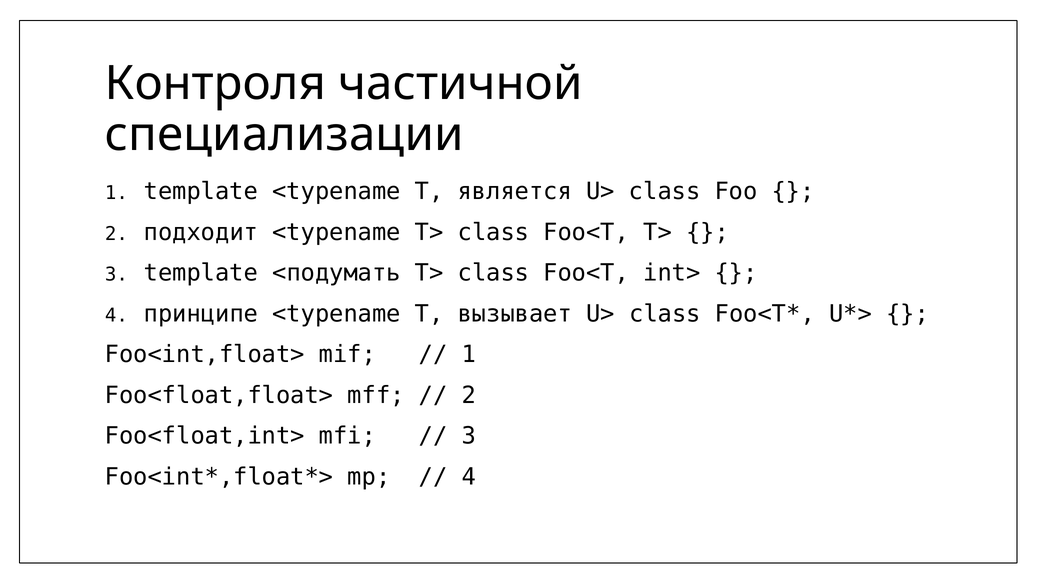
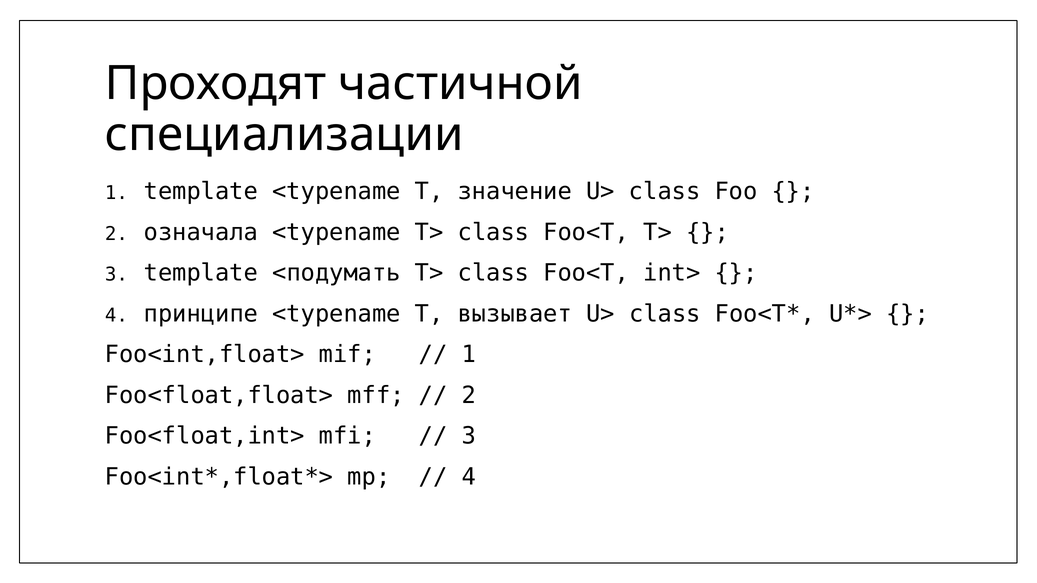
Контроля: Контроля -> Проходят (216, 84)
является: является -> значение (515, 192)
подходит: подходит -> означала (201, 232)
